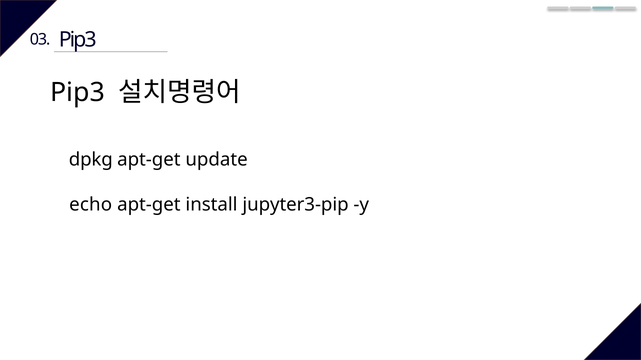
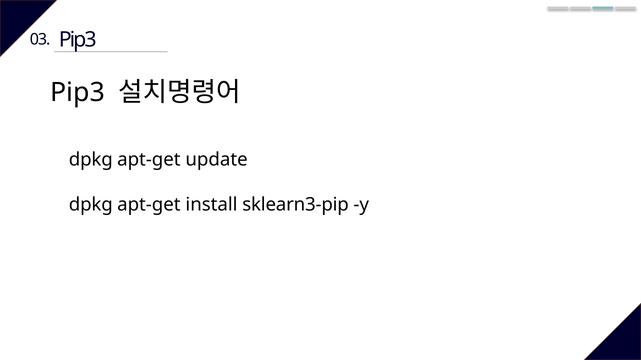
echo: echo -> dpkg (91, 205)
jupyter3-pip: jupyter3-pip -> sklearn3-pip (296, 205)
